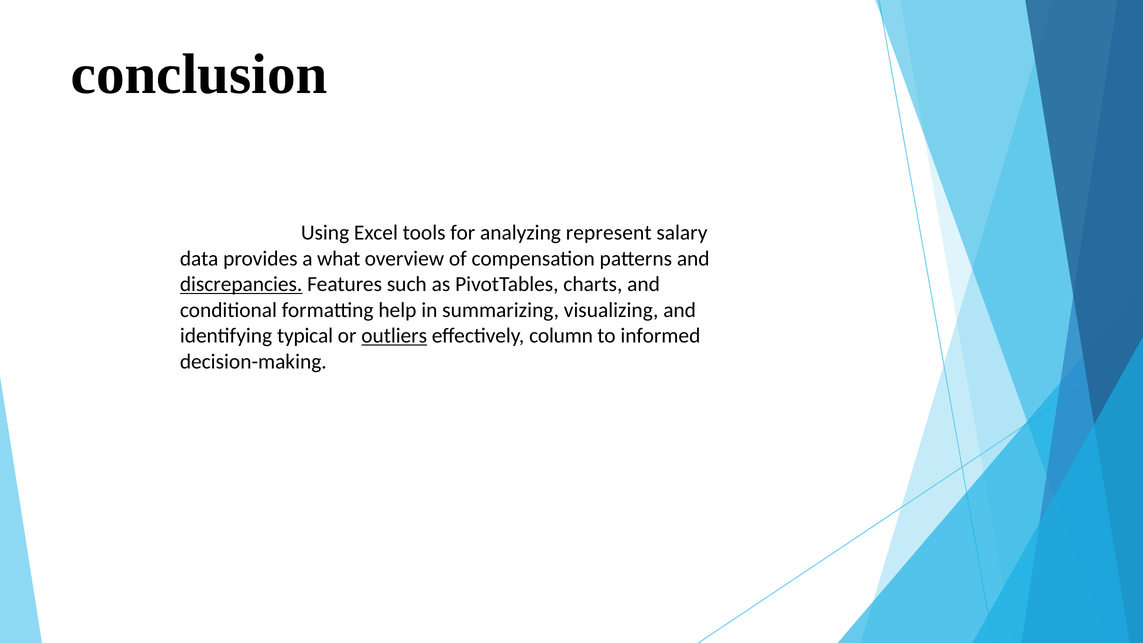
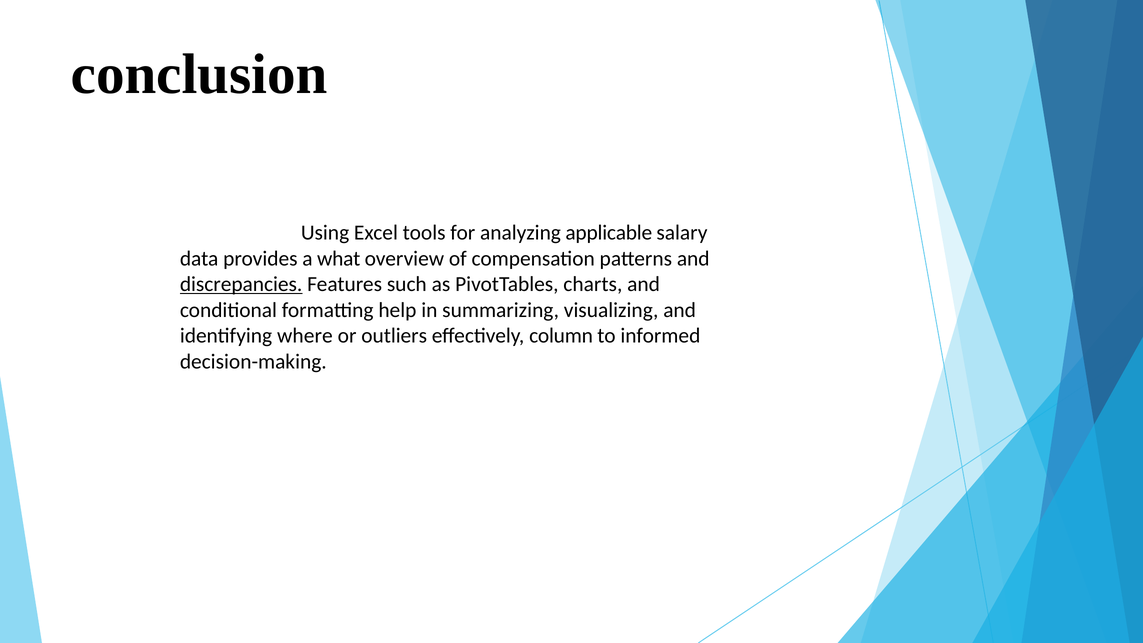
represent: represent -> applicable (609, 233)
typical: typical -> where (305, 336)
outliers underline: present -> none (394, 336)
